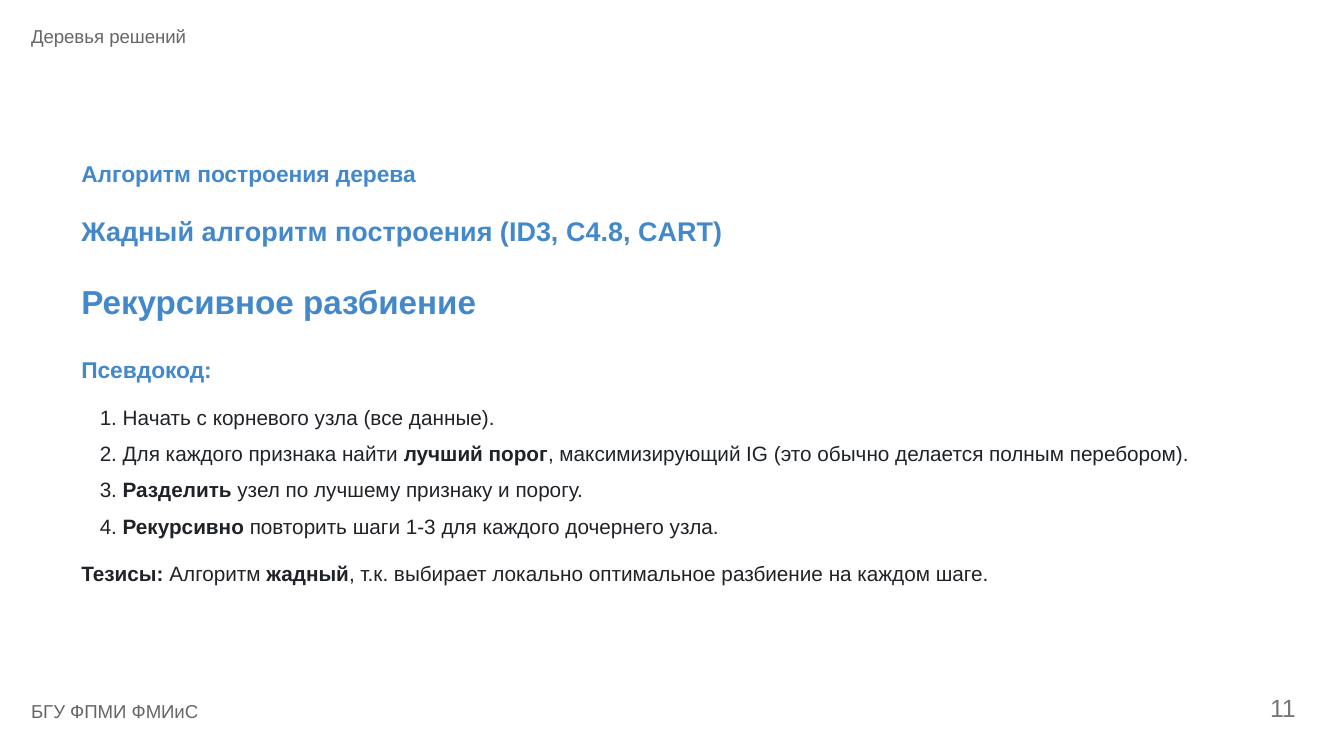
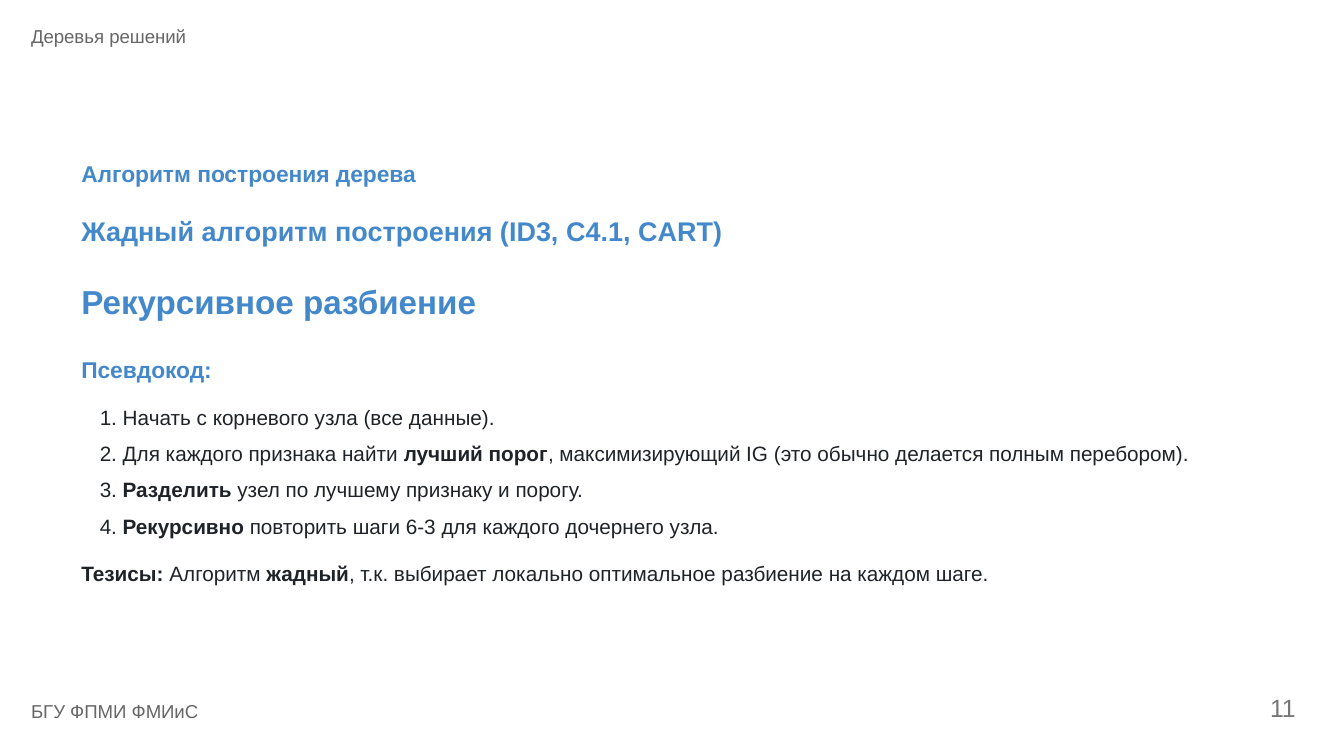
C4.8: C4.8 -> C4.1 (598, 232)
1-3: 1-3 -> 6-3 (421, 527)
